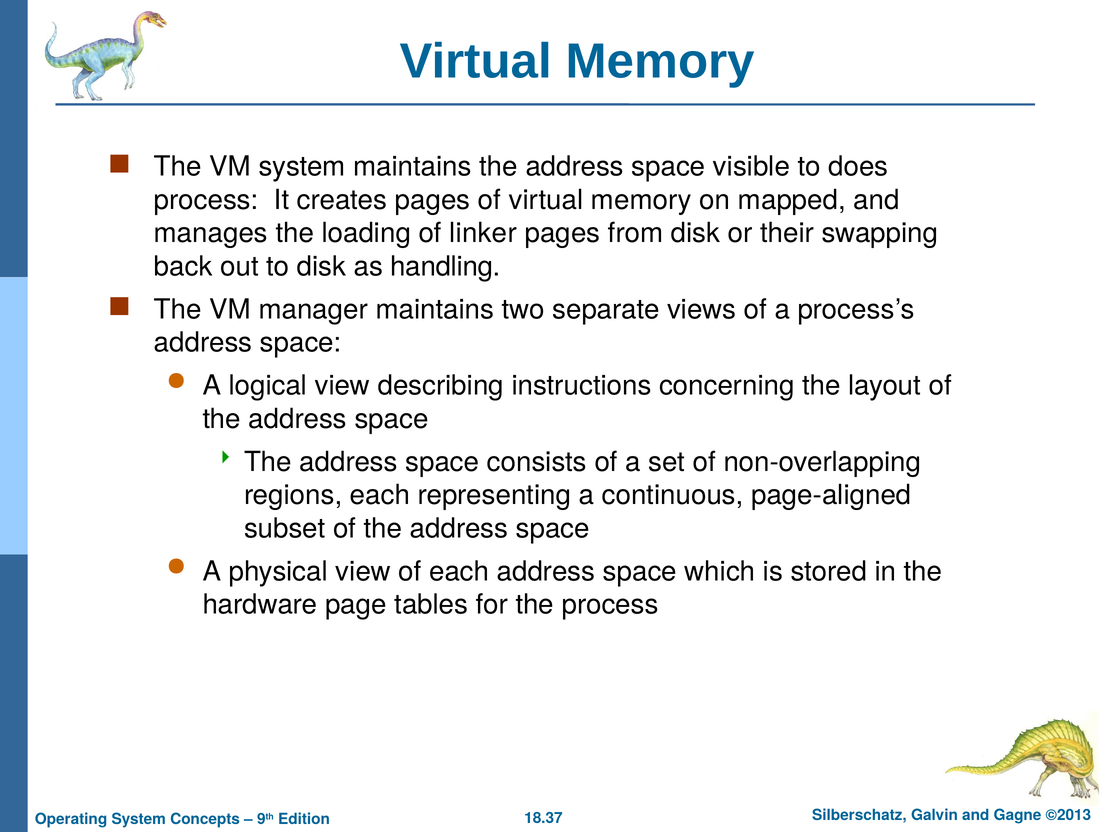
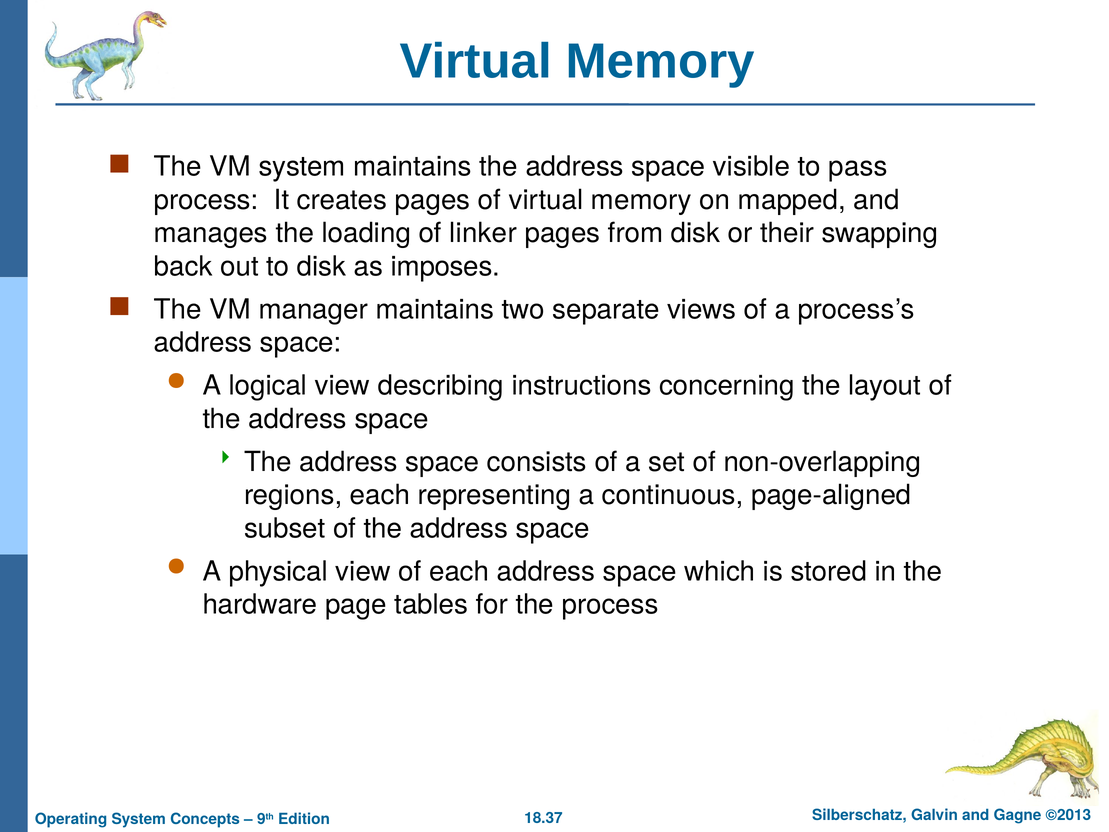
does: does -> pass (858, 167)
handling: handling -> imposes (445, 266)
